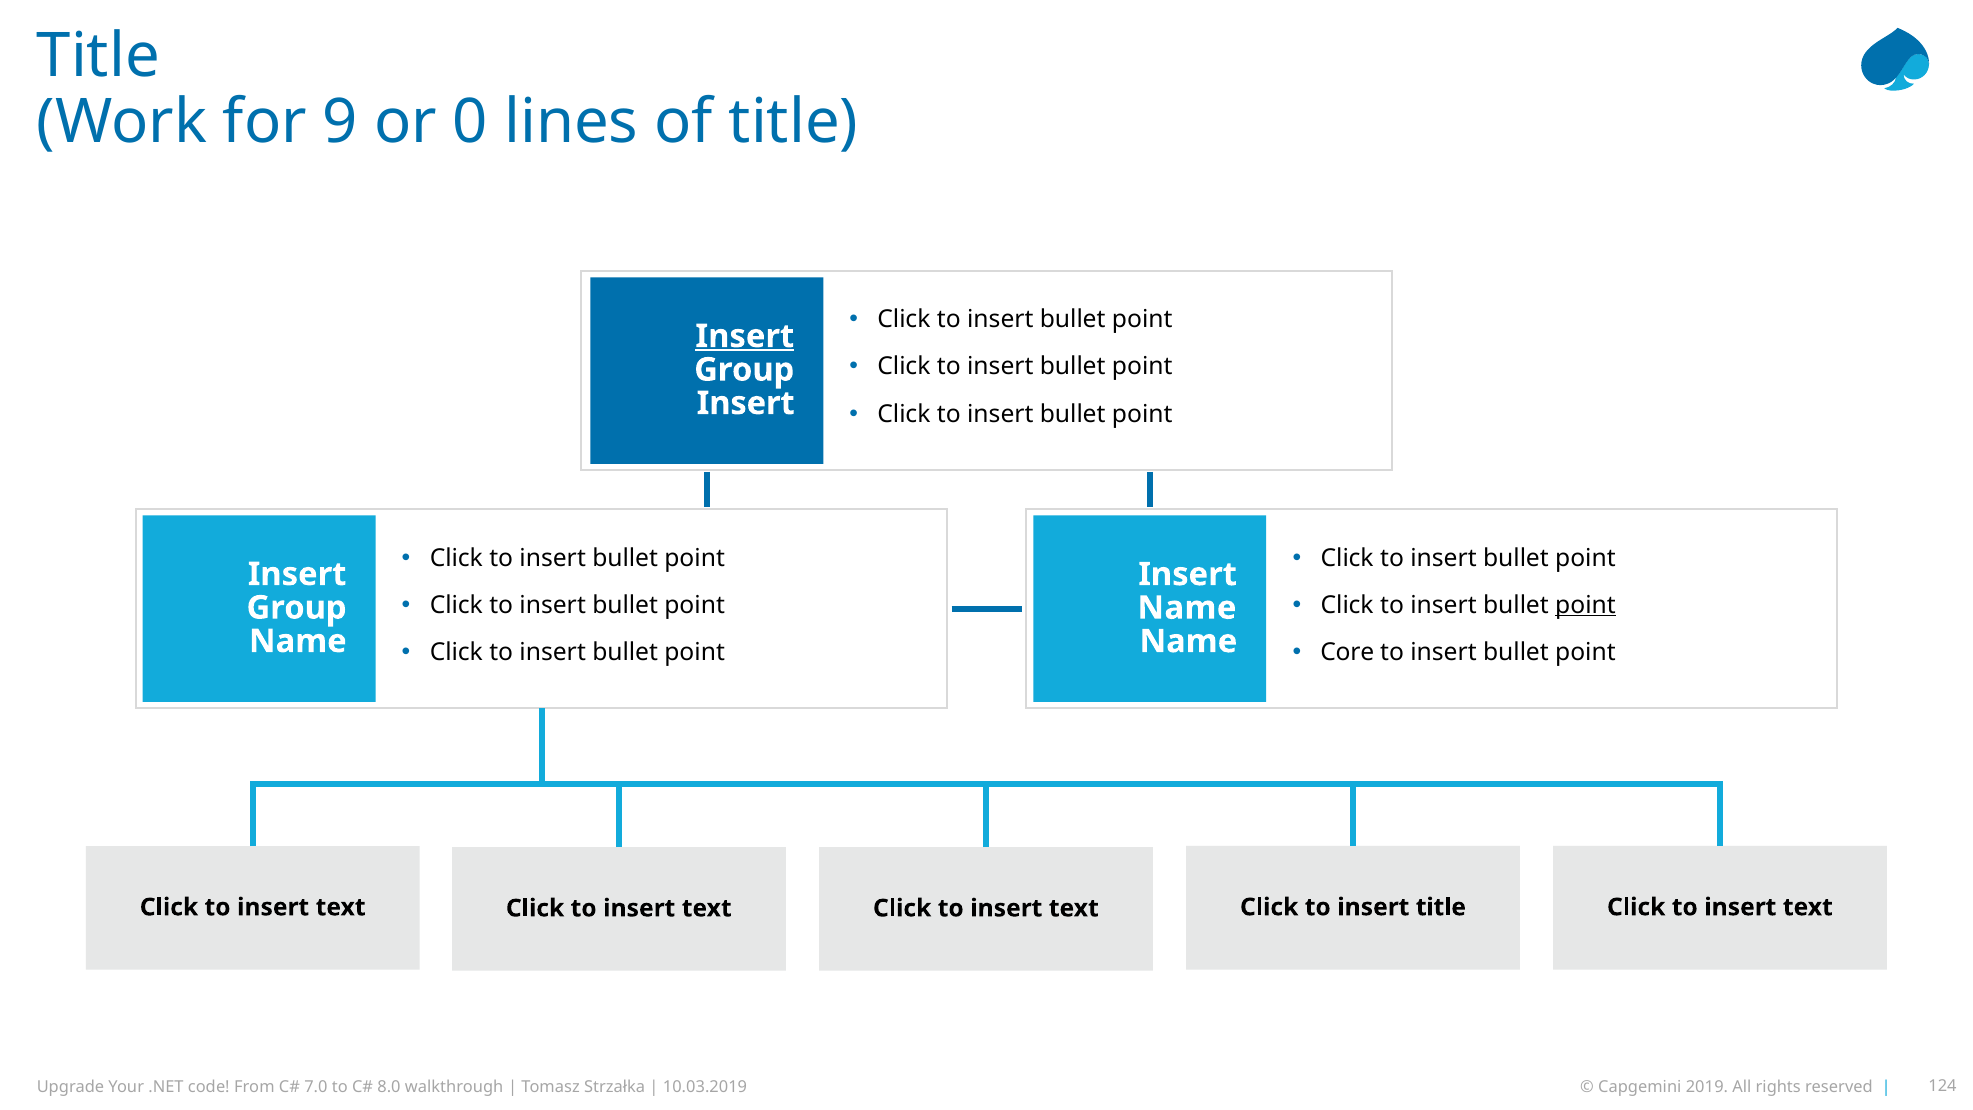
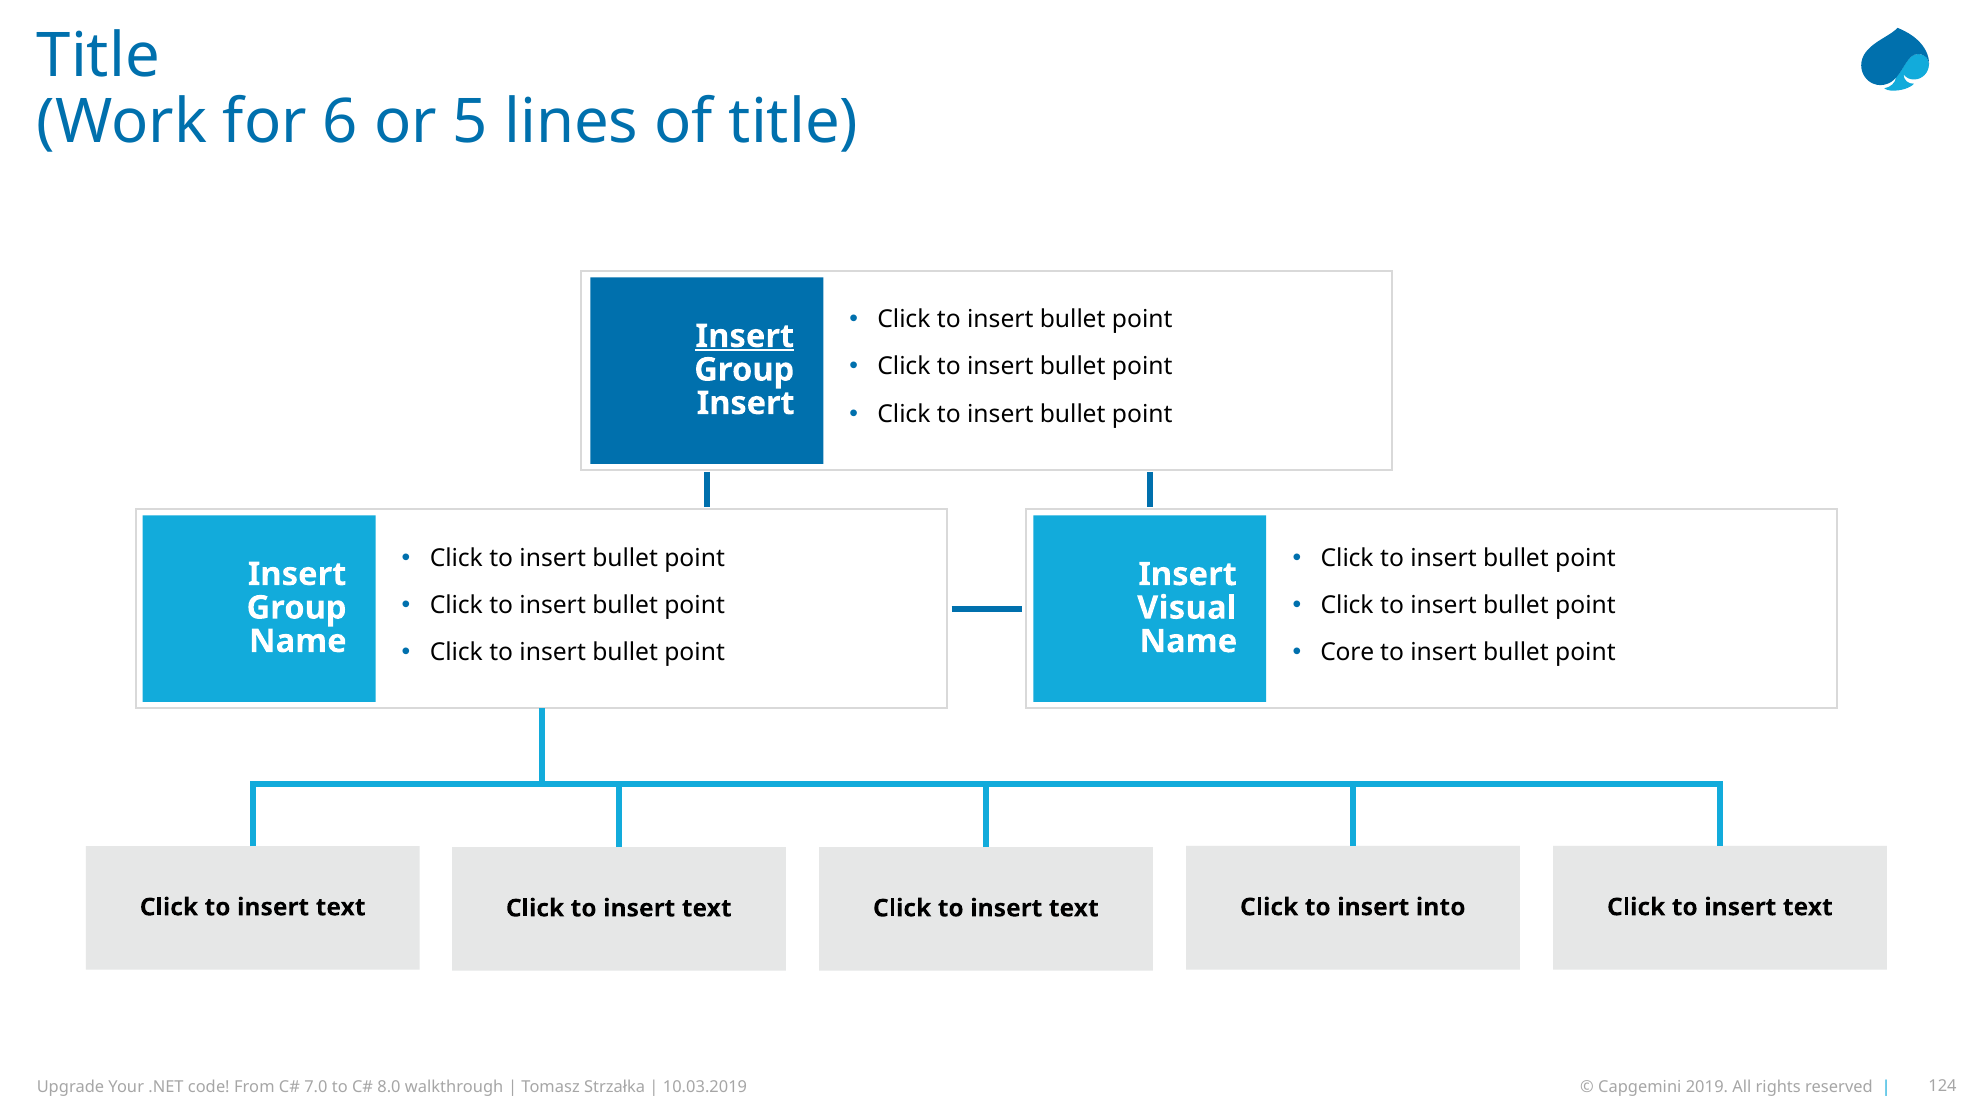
9: 9 -> 6 (341, 122)
0: 0 -> 5 (471, 122)
point underline: present -> none (1585, 605)
Name: Name -> Visual (1187, 608)
insert title: title -> into (1441, 907)
